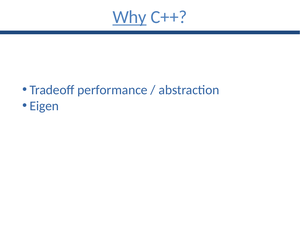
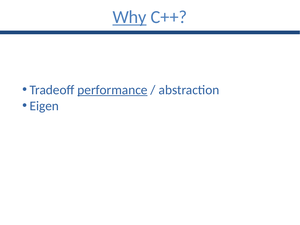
performance underline: none -> present (112, 90)
